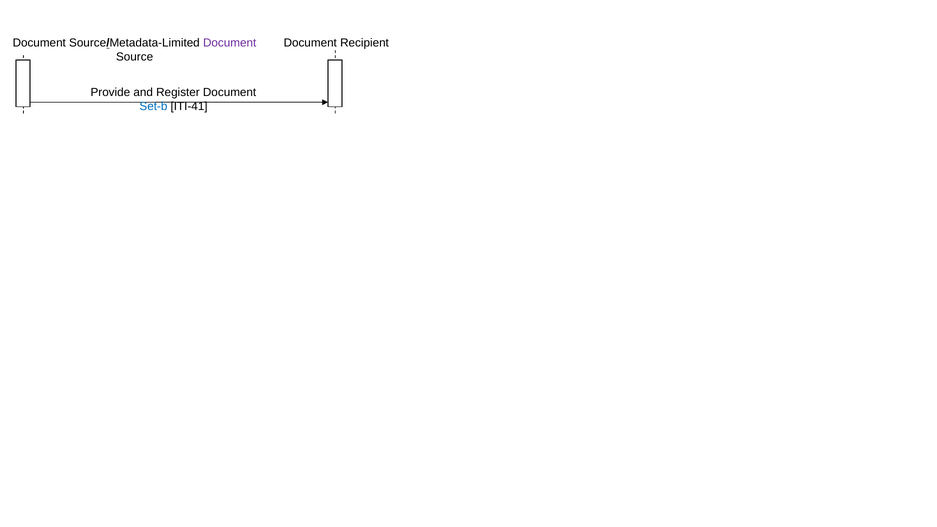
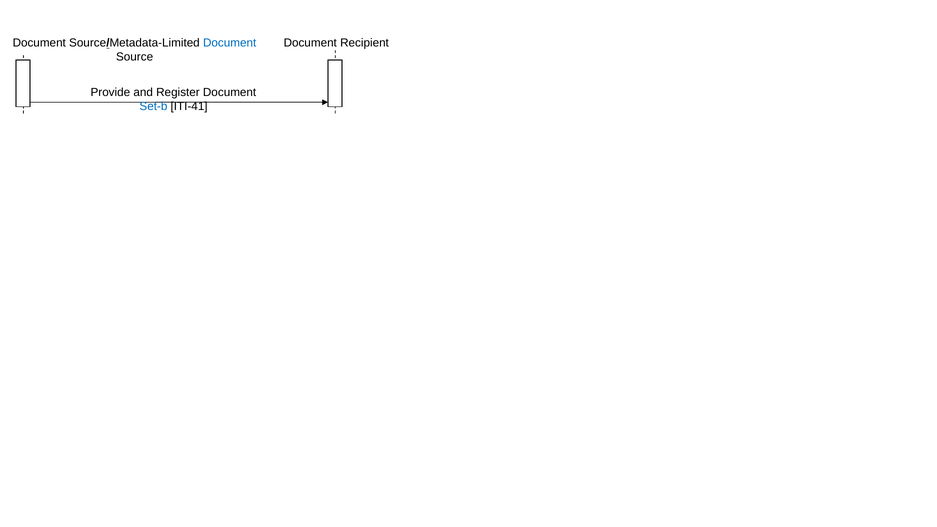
Document colour: purple -> blue (230, 43)
